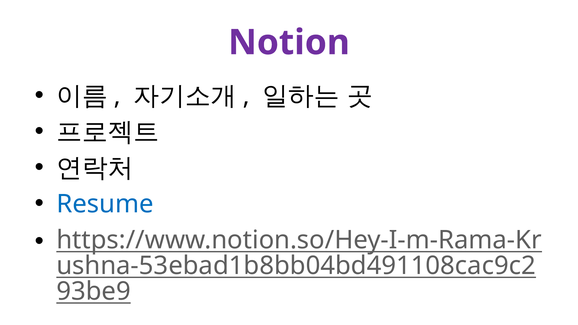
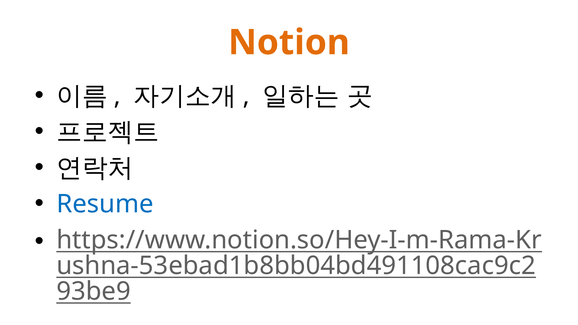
Notion colour: purple -> orange (289, 43)
